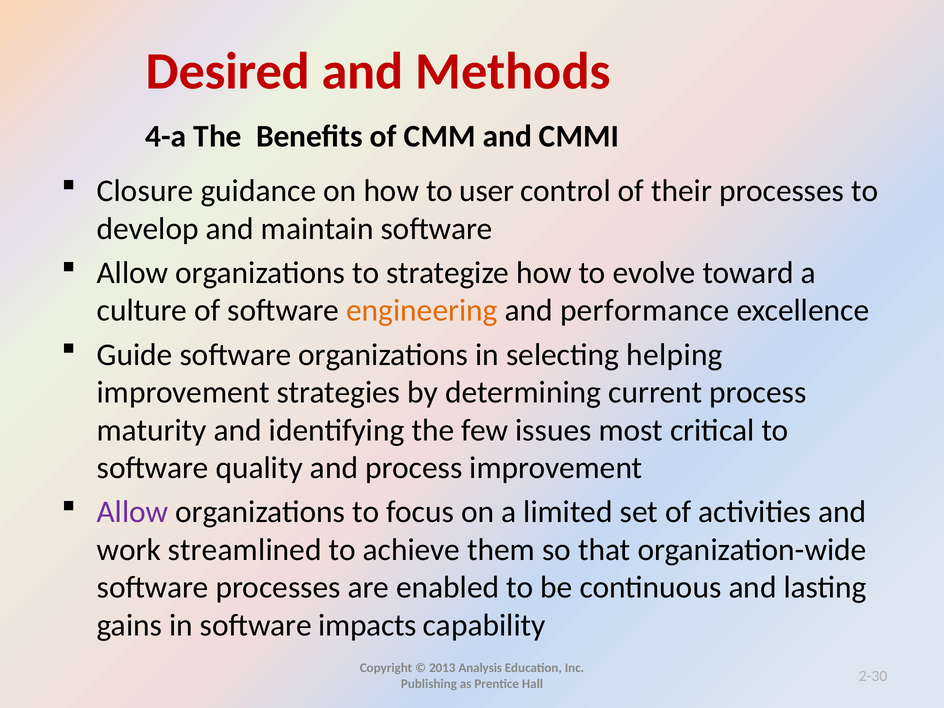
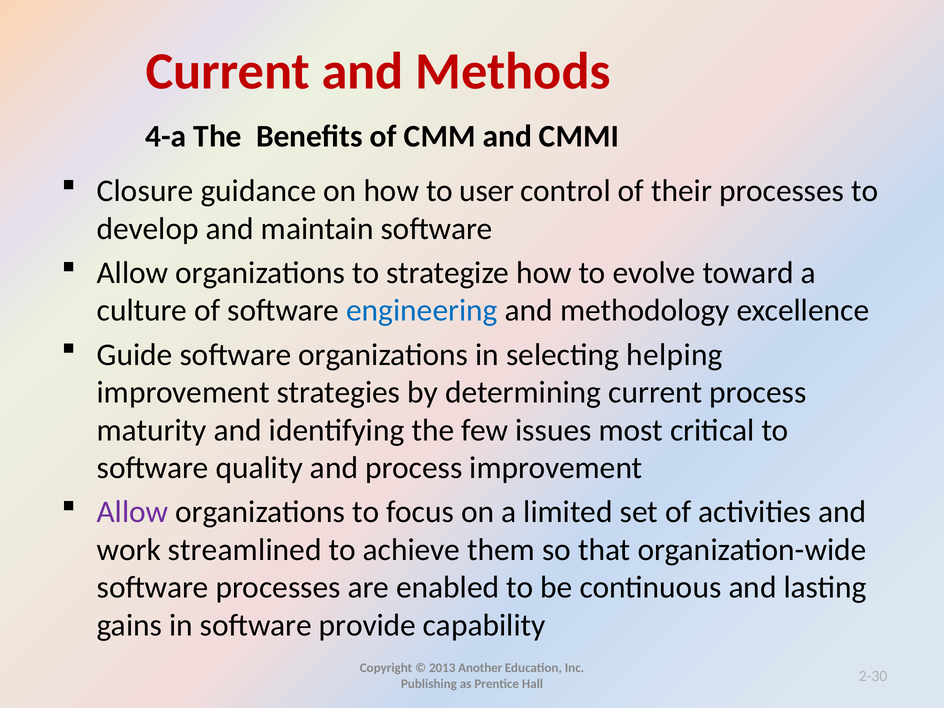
Desired: Desired -> Current (228, 71)
engineering colour: orange -> blue (422, 311)
performance: performance -> methodology (645, 311)
impacts: impacts -> provide (367, 625)
Analysis: Analysis -> Another (480, 668)
